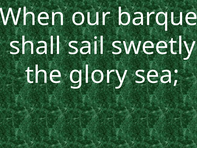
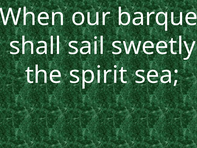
glory: glory -> spirit (98, 75)
